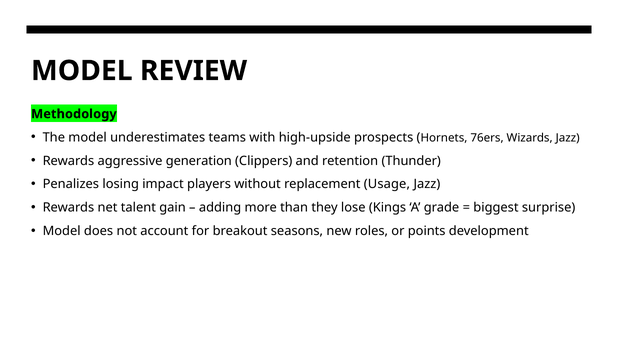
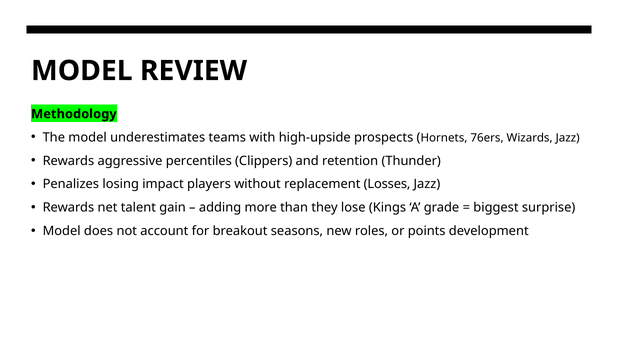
generation: generation -> percentiles (199, 161)
Usage: Usage -> Losses (387, 185)
